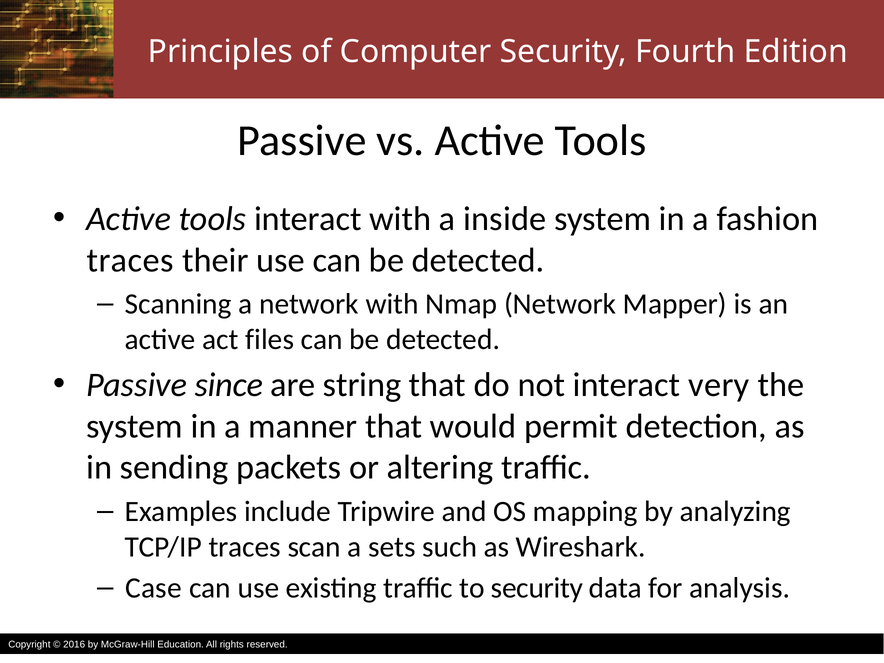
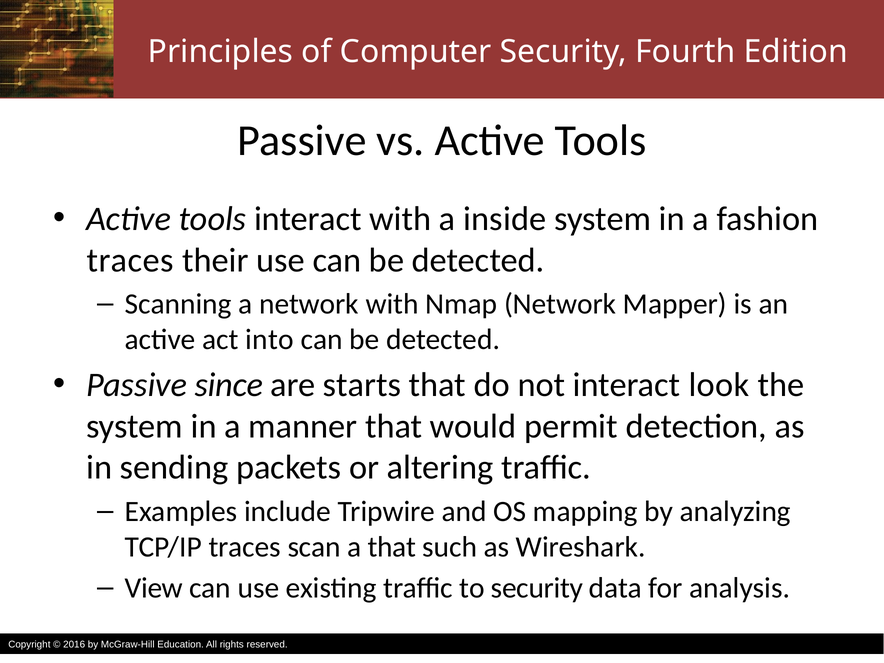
files: files -> into (270, 339)
string: string -> starts (362, 385)
very: very -> look (719, 385)
a sets: sets -> that (392, 547)
Case: Case -> View (154, 588)
